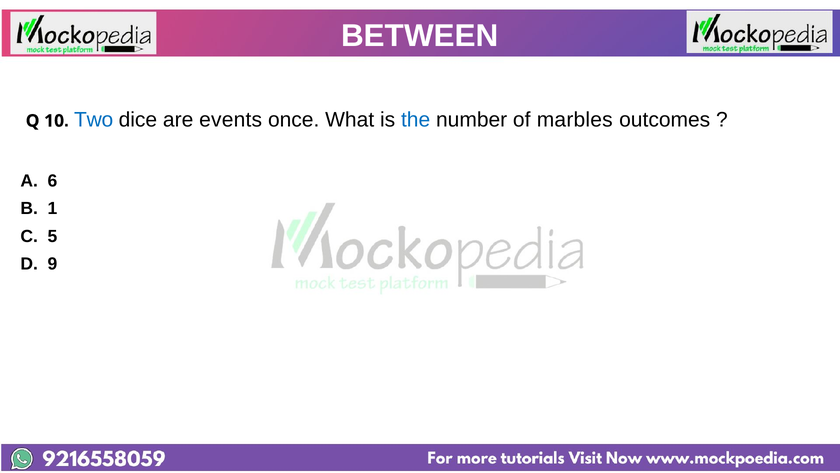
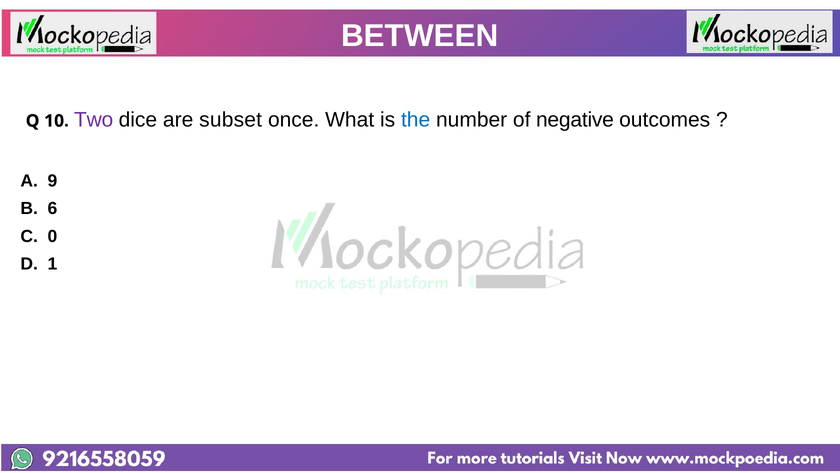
Two colour: blue -> purple (94, 120)
events: events -> subset (231, 120)
marbles: marbles -> negative (575, 120)
6: 6 -> 9 (52, 181)
1: 1 -> 6 (52, 208)
5: 5 -> 0 (52, 236)
9: 9 -> 1 (52, 264)
